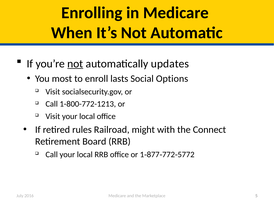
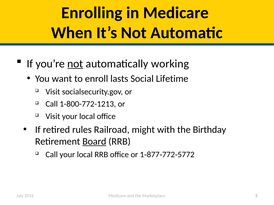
updates: updates -> working (170, 64)
most: most -> want (62, 79)
Options: Options -> Lifetime (172, 79)
Connect: Connect -> Birthday (209, 130)
Board underline: none -> present (94, 142)
